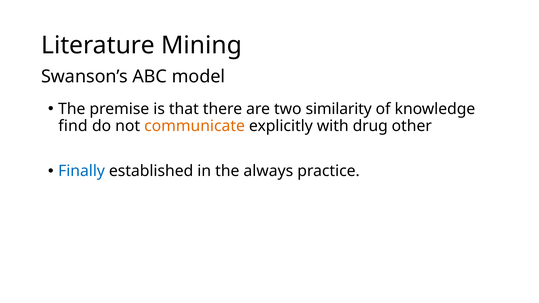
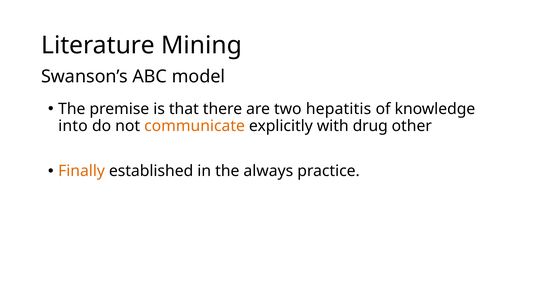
similarity: similarity -> hepatitis (339, 109)
find: find -> into (73, 126)
Finally colour: blue -> orange (82, 171)
